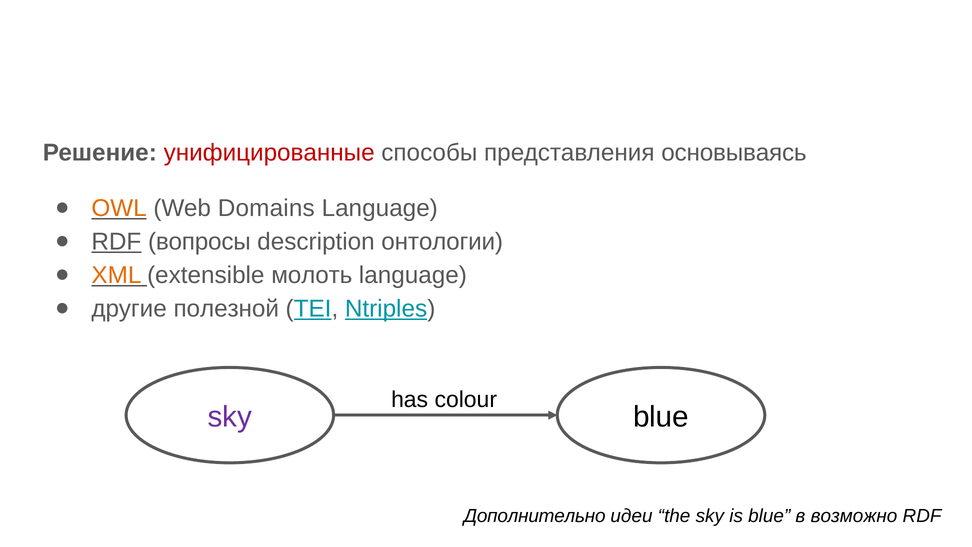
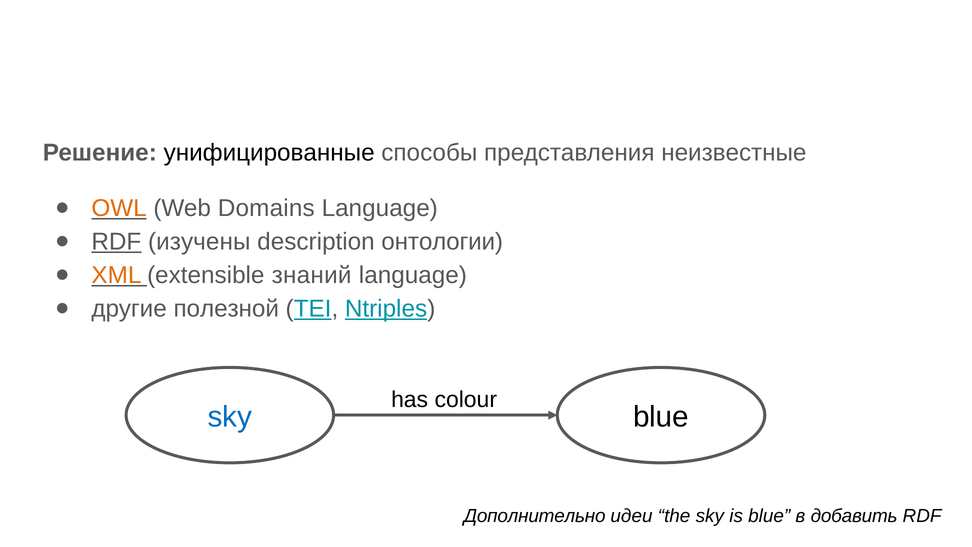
унифицированные colour: red -> black (269, 153)
основываясь: основываясь -> неизвестные (734, 153)
вопросы: вопросы -> изучены (199, 241)
молоть: молоть -> знаний (312, 275)
sky colour: purple -> blue (230, 417)
возможно: возможно -> добавить (854, 516)
